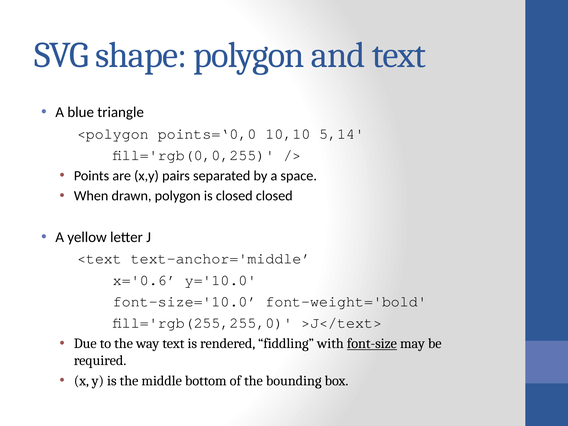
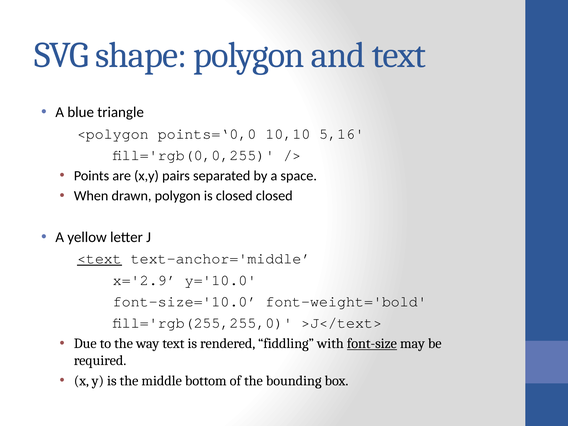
5,14: 5,14 -> 5,16 (342, 134)
<text underline: none -> present (99, 259)
x='0.6: x='0.6 -> x='2.9 (144, 280)
